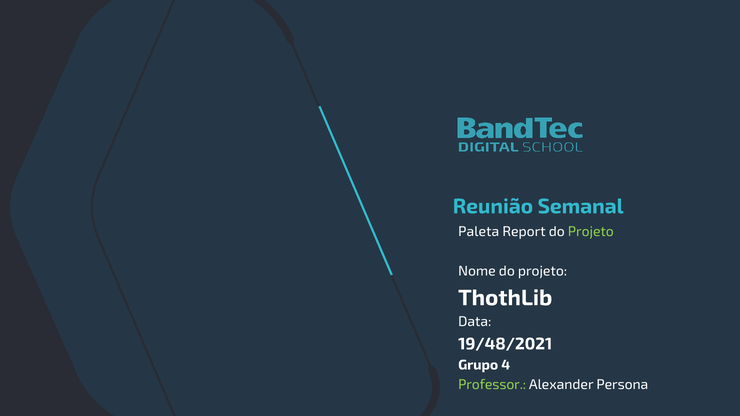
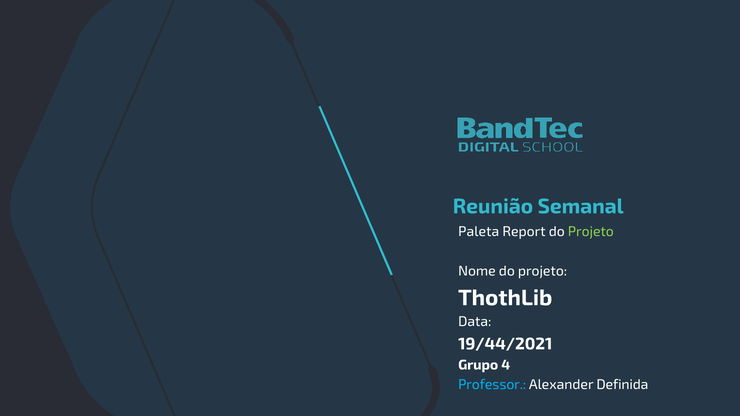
19/48/2021: 19/48/2021 -> 19/44/2021 (505, 344)
Professor colour: light green -> light blue (492, 385)
Persona: Persona -> Definida (622, 385)
